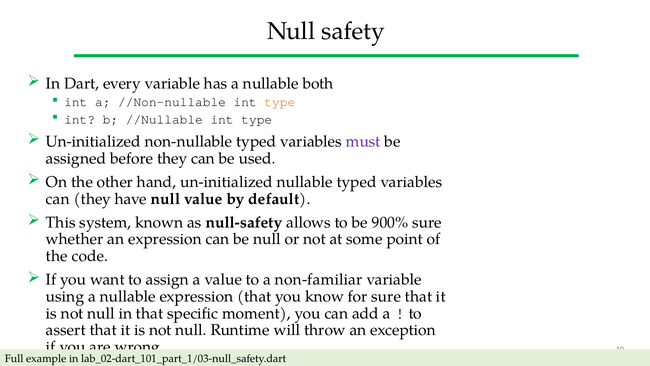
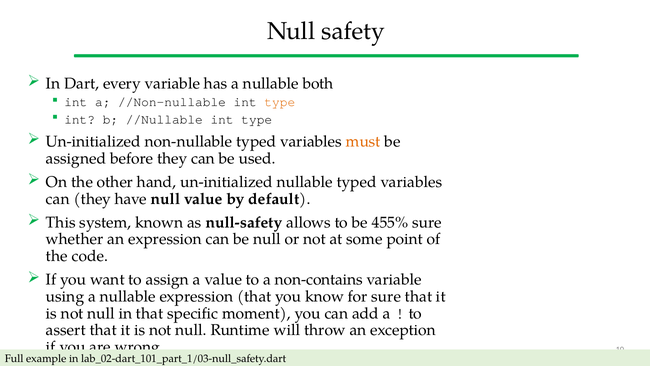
must colour: purple -> orange (363, 141)
900%: 900% -> 455% (390, 222)
non-familiar: non-familiar -> non-contains (319, 279)
